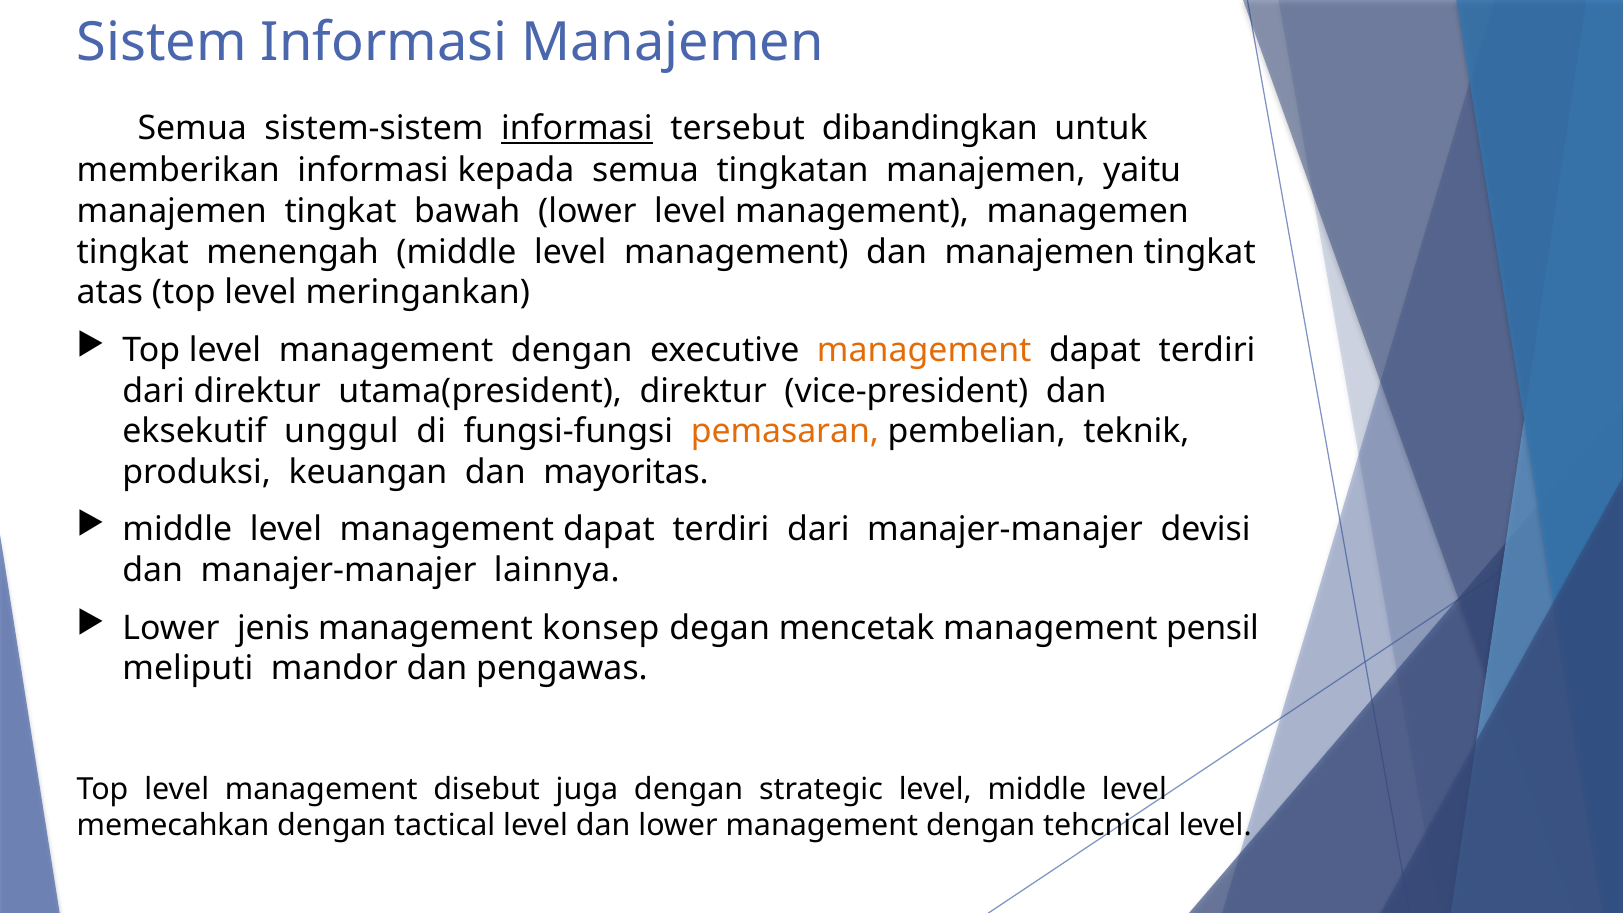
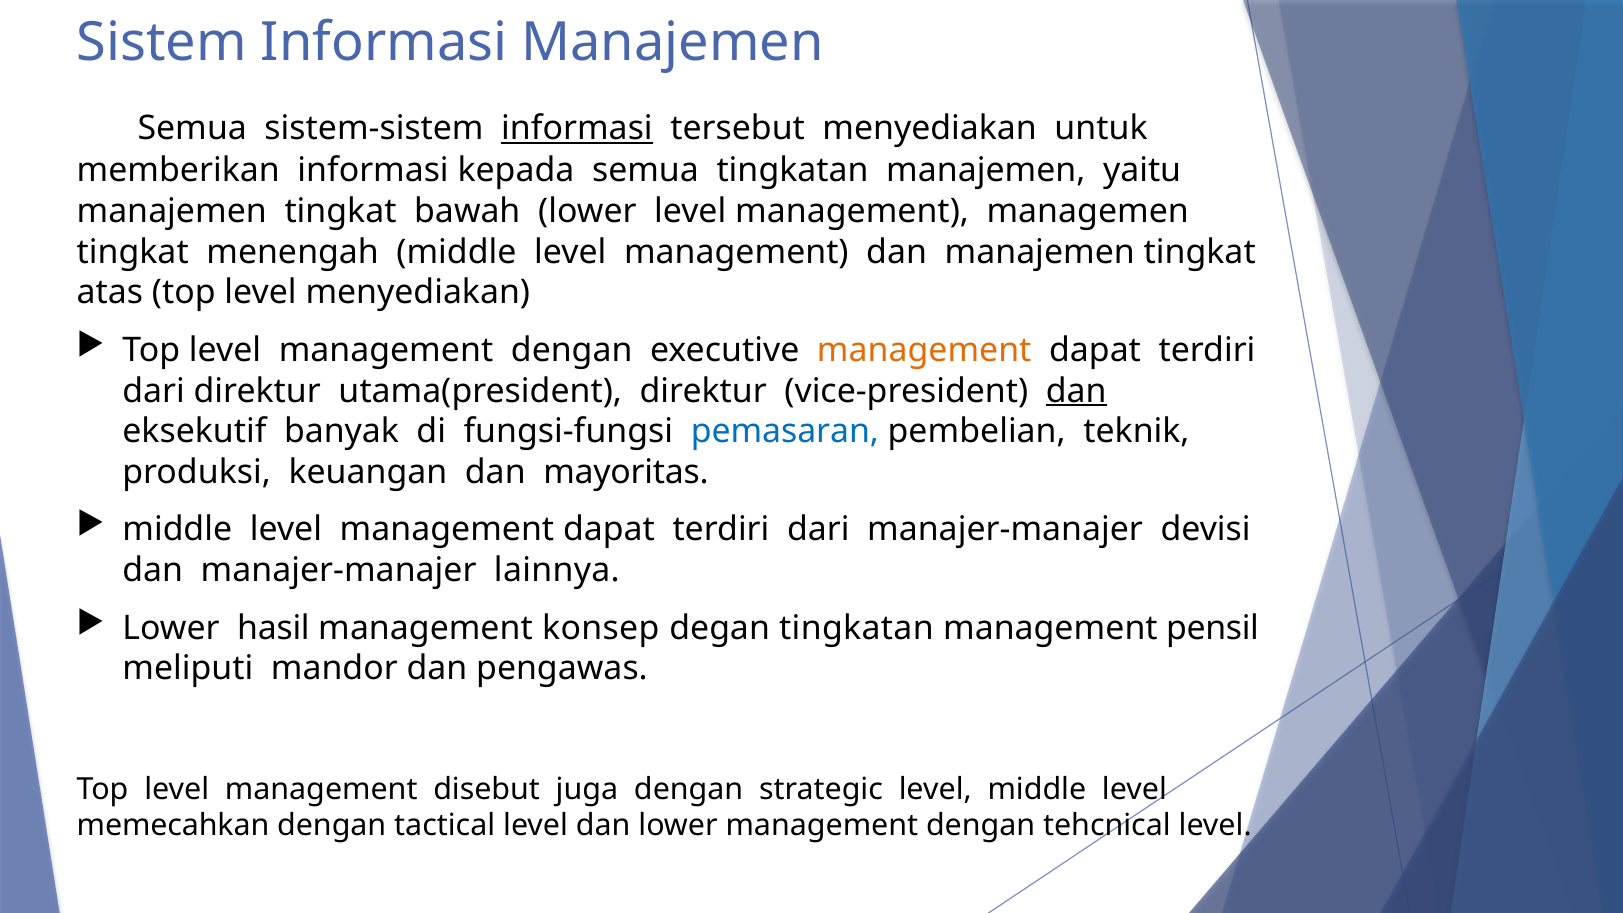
tersebut dibandingkan: dibandingkan -> menyediakan (930, 129)
level meringankan: meringankan -> menyediakan (418, 293)
dan underline: none -> present (1076, 391)
unggul: unggul -> banyak (342, 431)
pemasaran colour: orange -> blue (785, 431)
jenis: jenis -> hasil (273, 628)
degan mencetak: mencetak -> tingkatan (856, 628)
